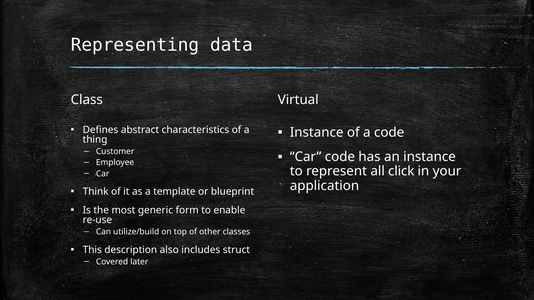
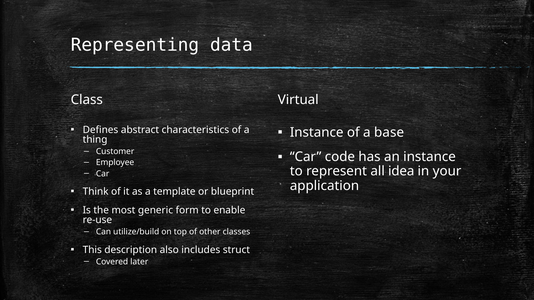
a code: code -> base (389, 133)
click: click -> idea (401, 172)
